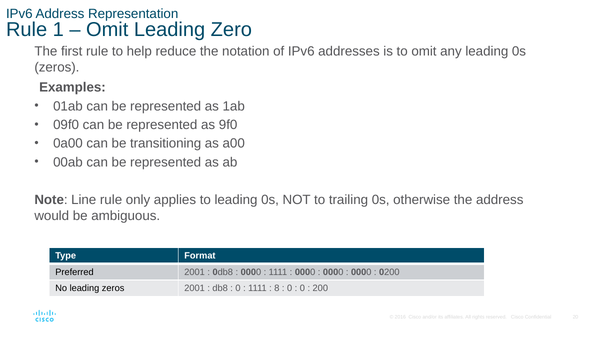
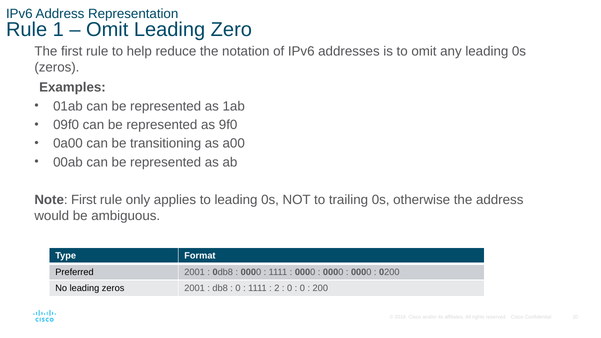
Note Line: Line -> First (84, 200)
8: 8 -> 2 (277, 288)
